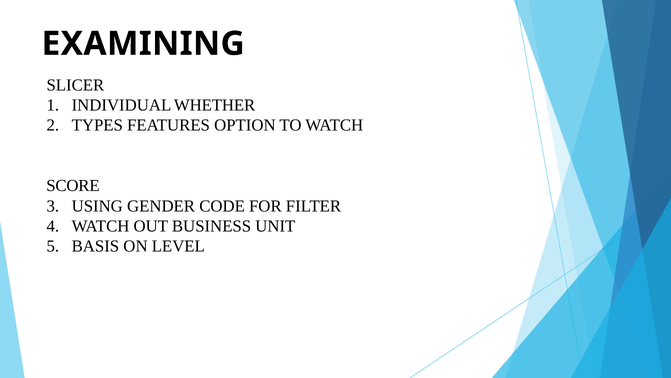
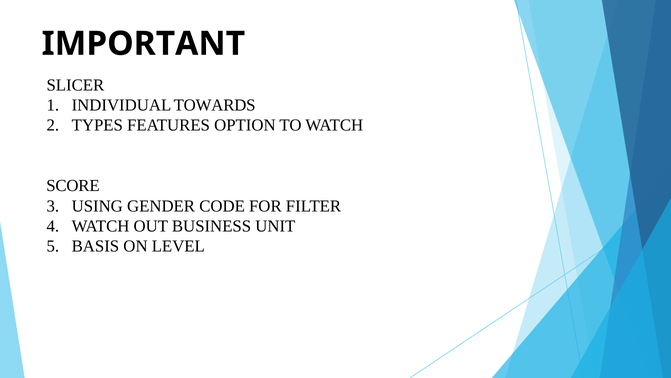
EXAMINING: EXAMINING -> IMPORTANT (143, 44)
WHETHER: WHETHER -> TOWARDS (215, 105)
